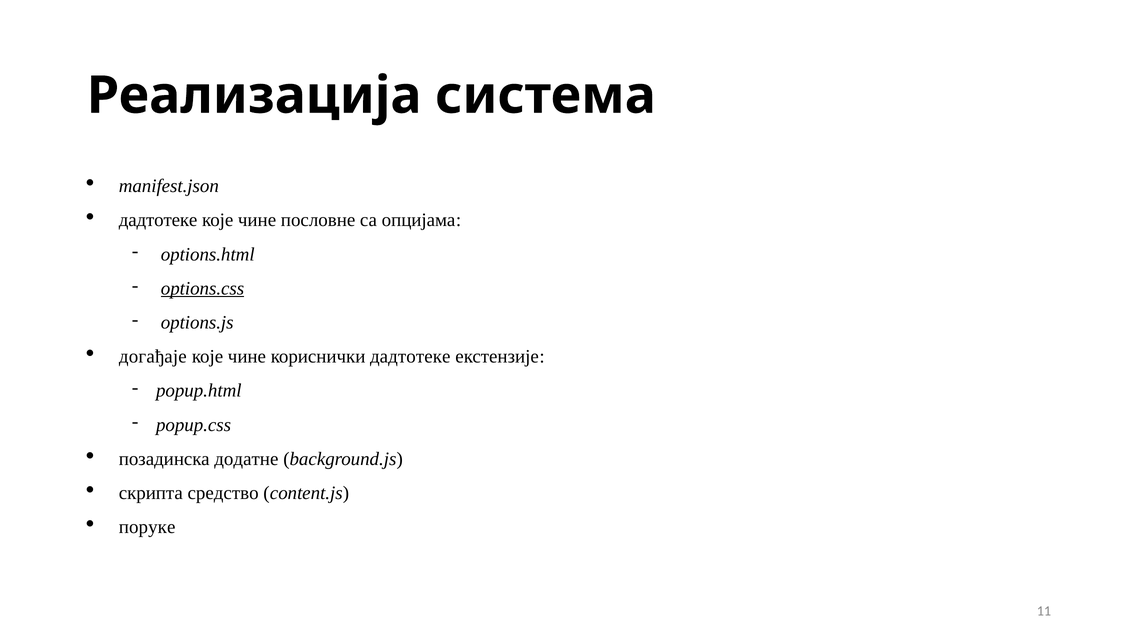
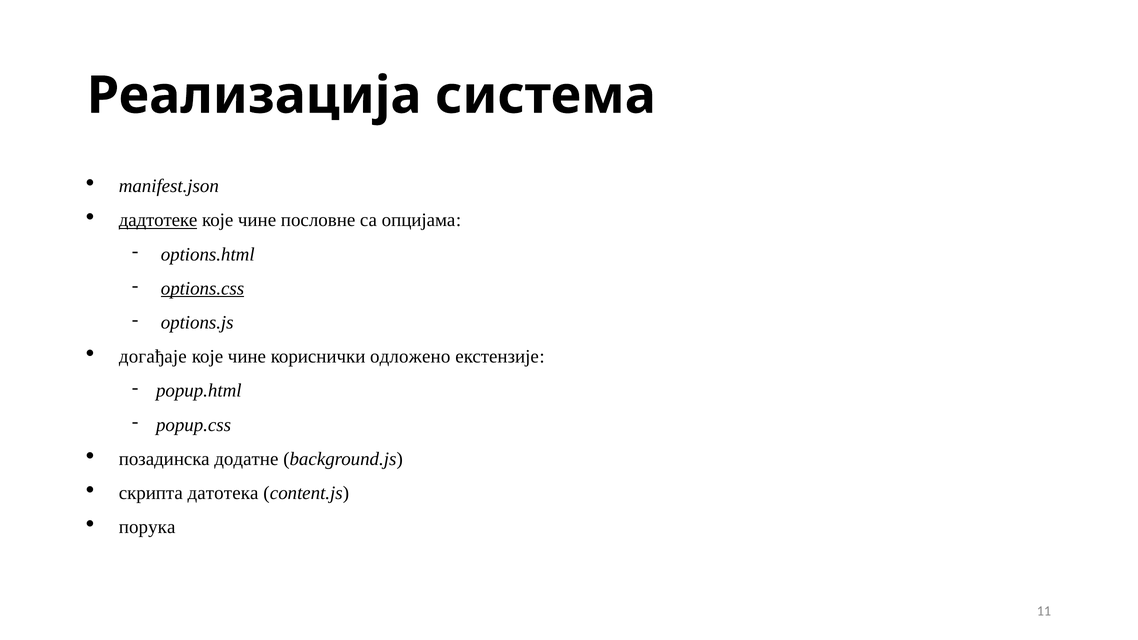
дадтотеке underline: none -> present (158, 220)
кориснички дадтотеке: дадтотеке -> одложено (410, 357)
средство: средство -> датотека (223, 493)
поруке: поруке -> порука (147, 527)
